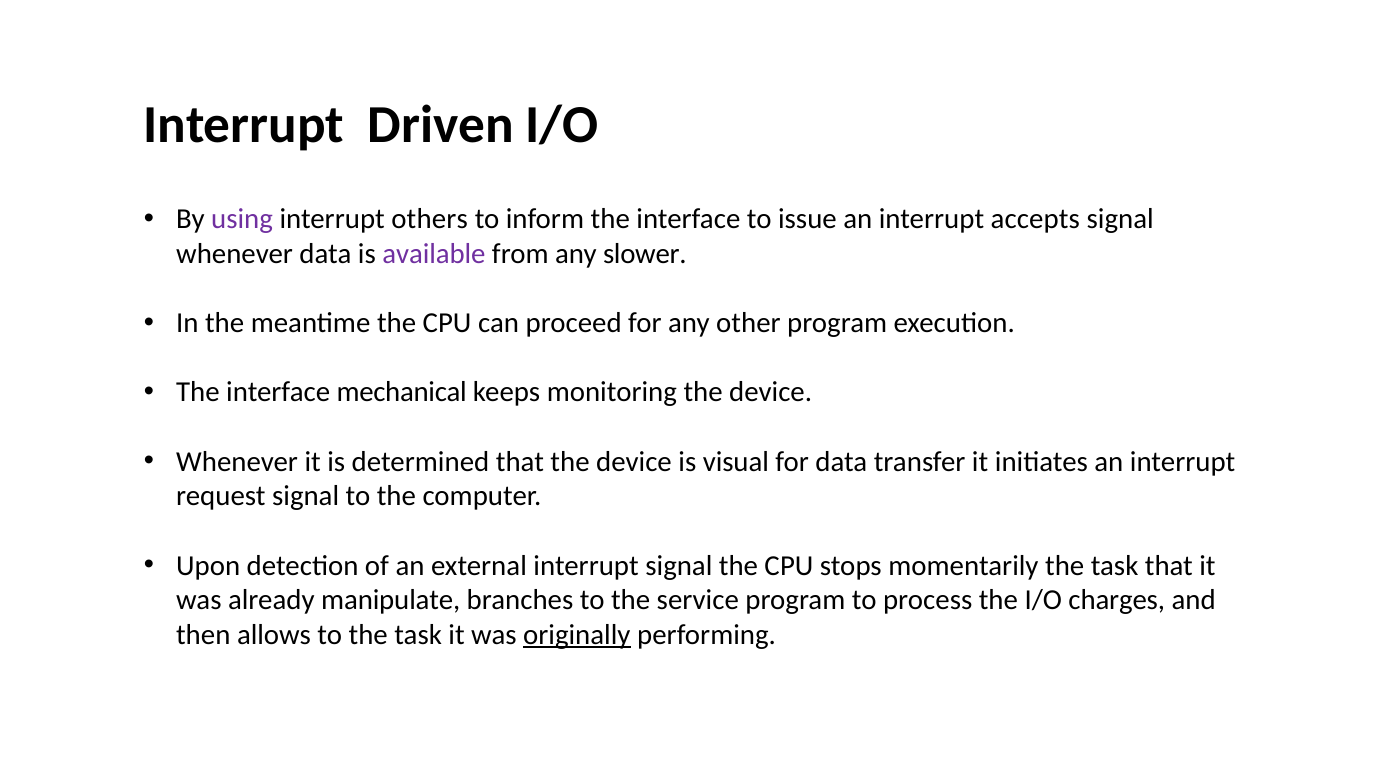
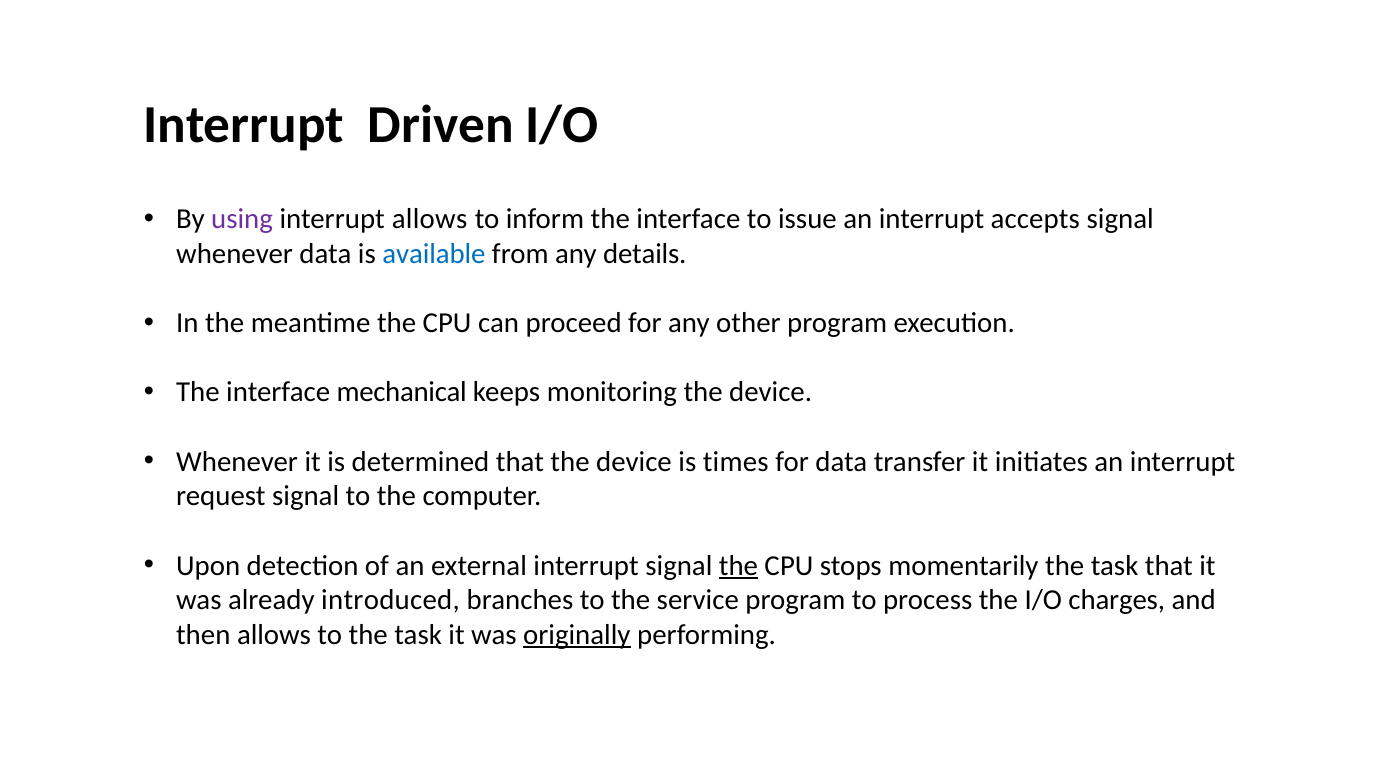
interrupt others: others -> allows (430, 219)
available colour: purple -> blue (434, 254)
slower: slower -> details (645, 254)
visual: visual -> times (736, 461)
the underline: none -> present (738, 565)
manipulate: manipulate -> introduced (391, 600)
